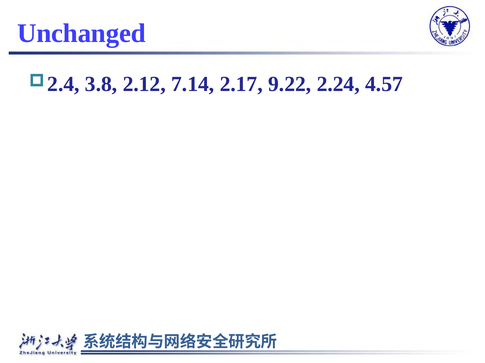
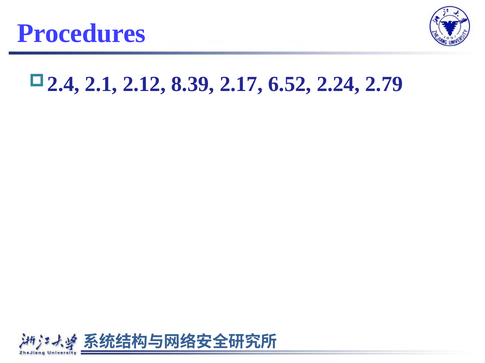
Unchanged: Unchanged -> Procedures (81, 33)
3.8: 3.8 -> 2.1 (101, 84)
7.14: 7.14 -> 8.39 (193, 84)
9.22: 9.22 -> 6.52 (290, 84)
4.57: 4.57 -> 2.79 (384, 84)
